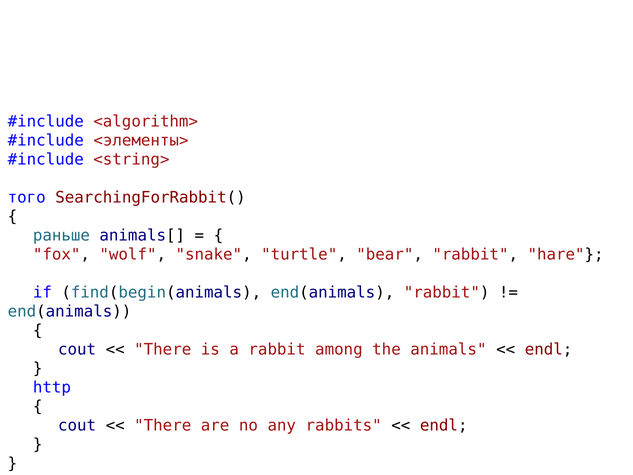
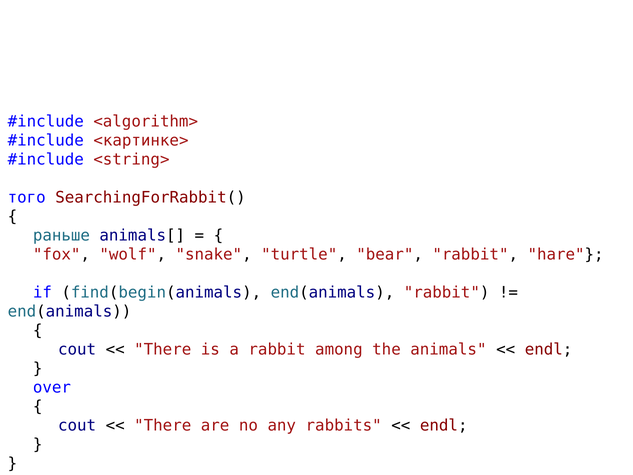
<элементы>: <элементы> -> <картинке> (141, 140)
http: http -> over (52, 387)
